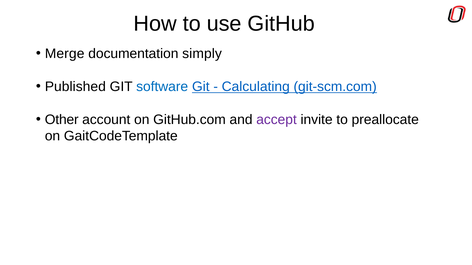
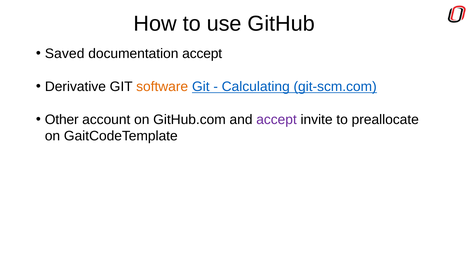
Merge: Merge -> Saved (65, 54)
documentation simply: simply -> accept (202, 54)
Published: Published -> Derivative (75, 87)
software colour: blue -> orange (162, 87)
